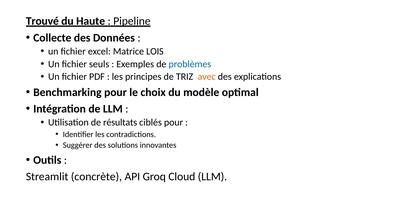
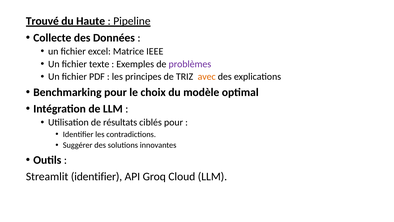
LOIS: LOIS -> IEEE (155, 51)
seuls: seuls -> texte (99, 64)
problèmes colour: blue -> purple (190, 64)
Streamlit concrète: concrète -> identifier (97, 176)
